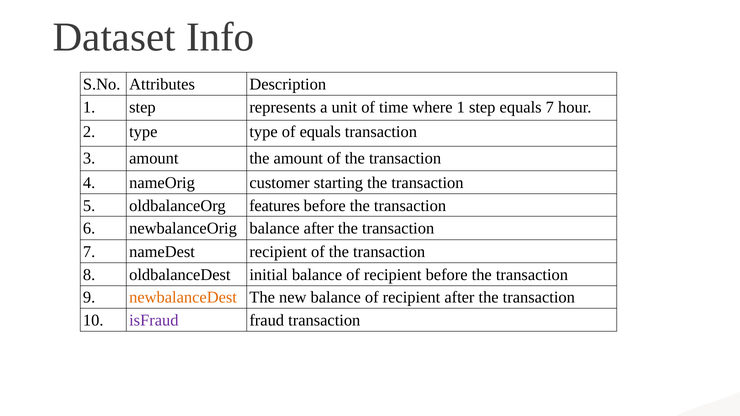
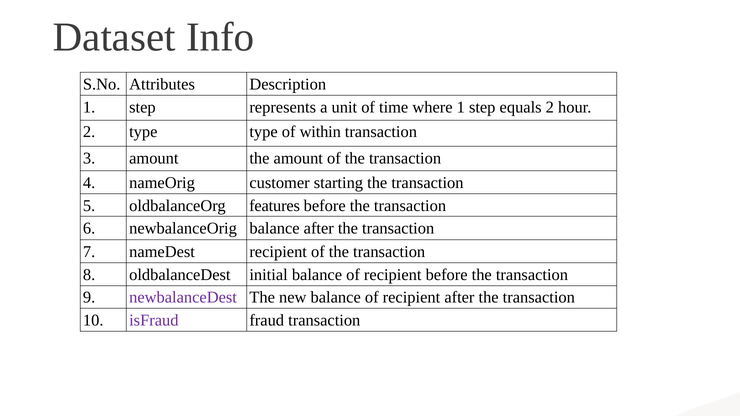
equals 7: 7 -> 2 (550, 107)
of equals: equals -> within (320, 132)
newbalanceDest colour: orange -> purple (183, 298)
